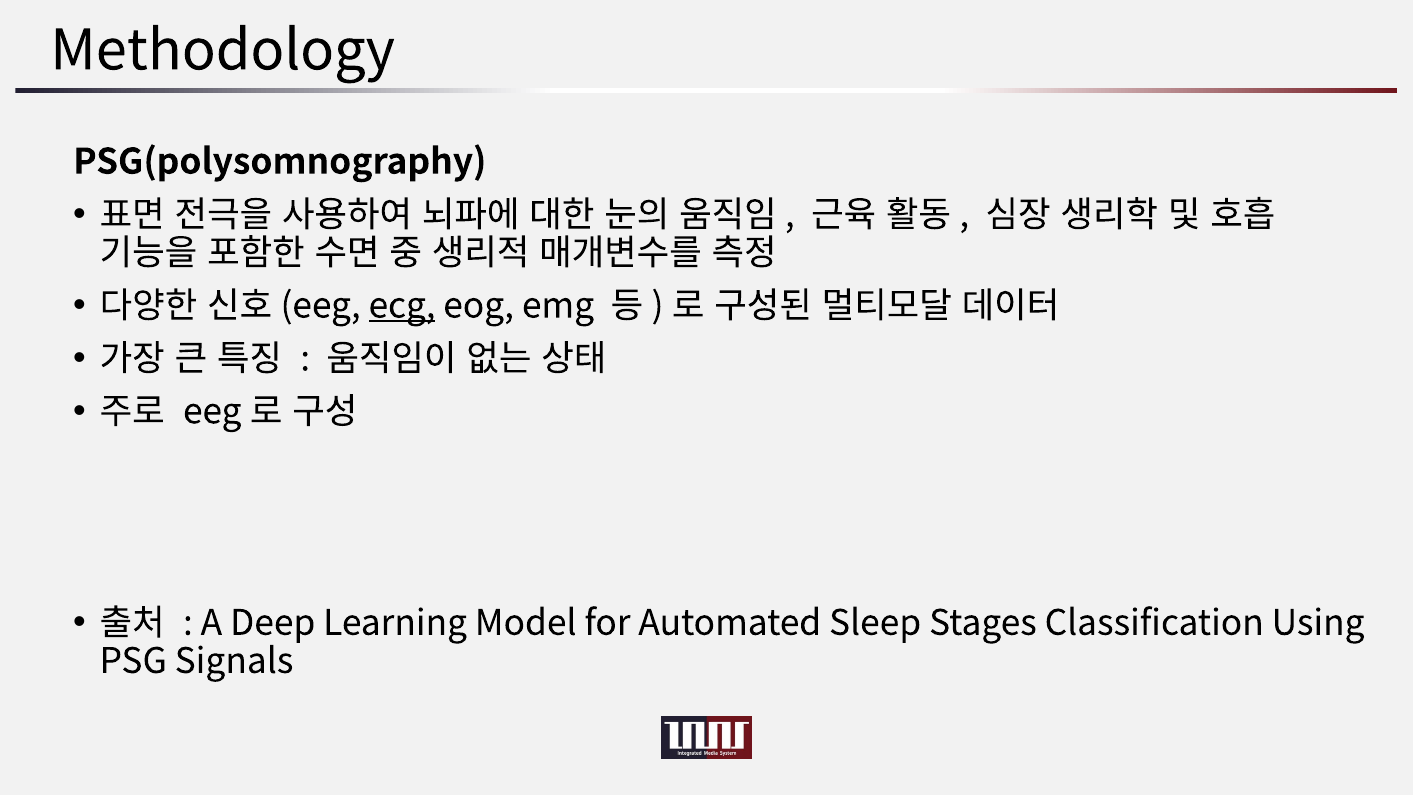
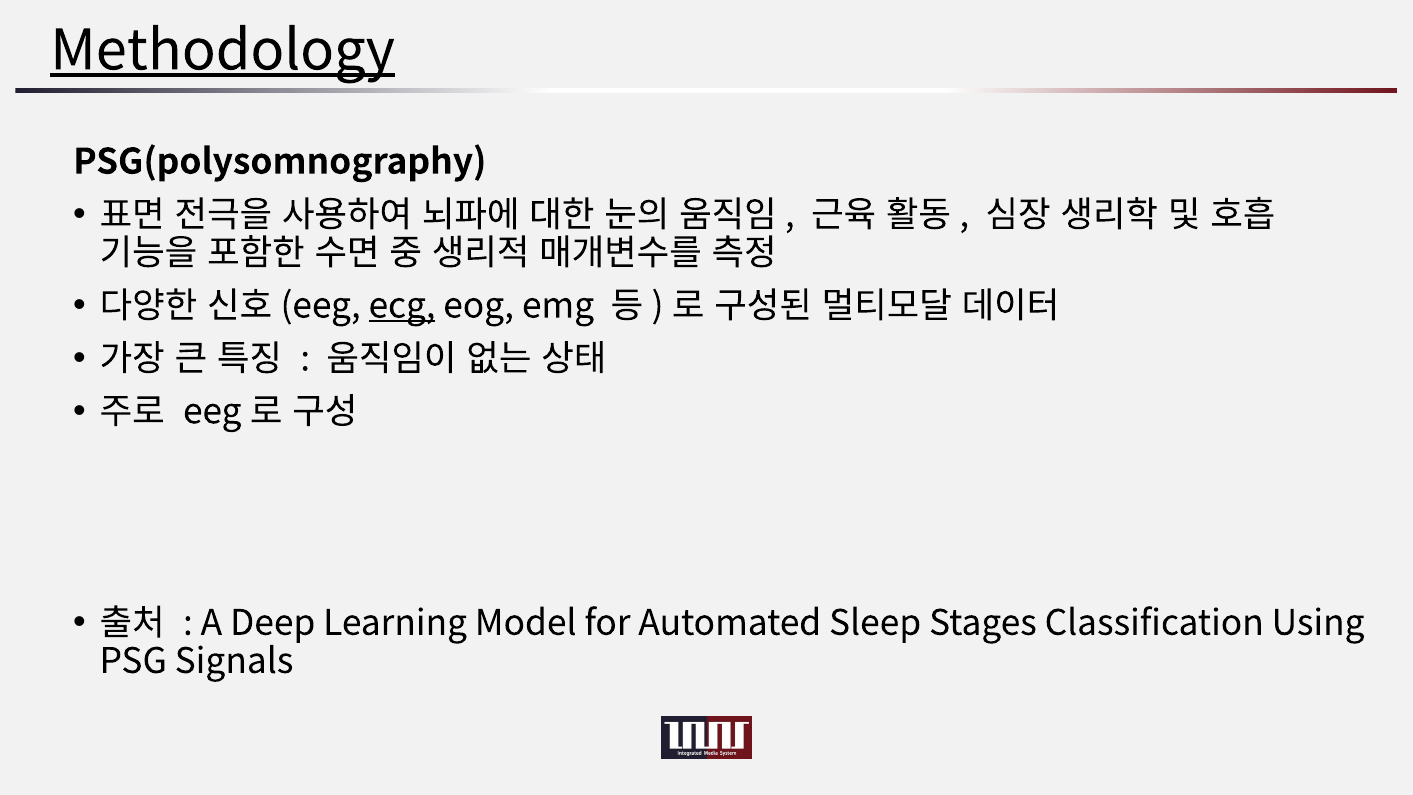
Methodology underline: none -> present (223, 51)
